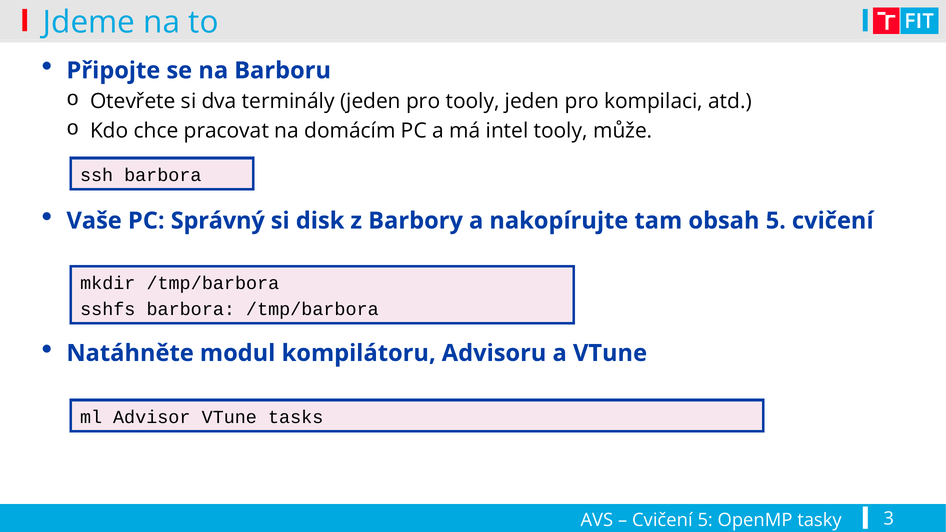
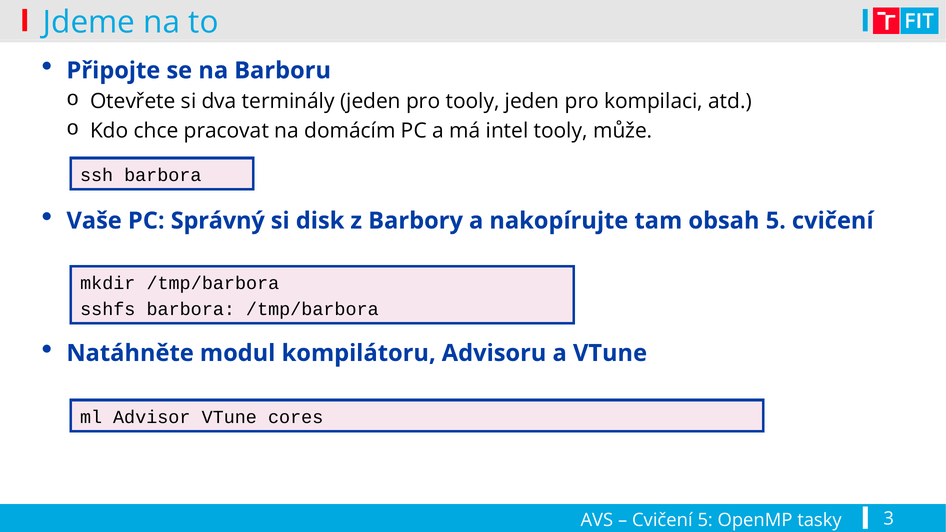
tasks: tasks -> cores (296, 417)
